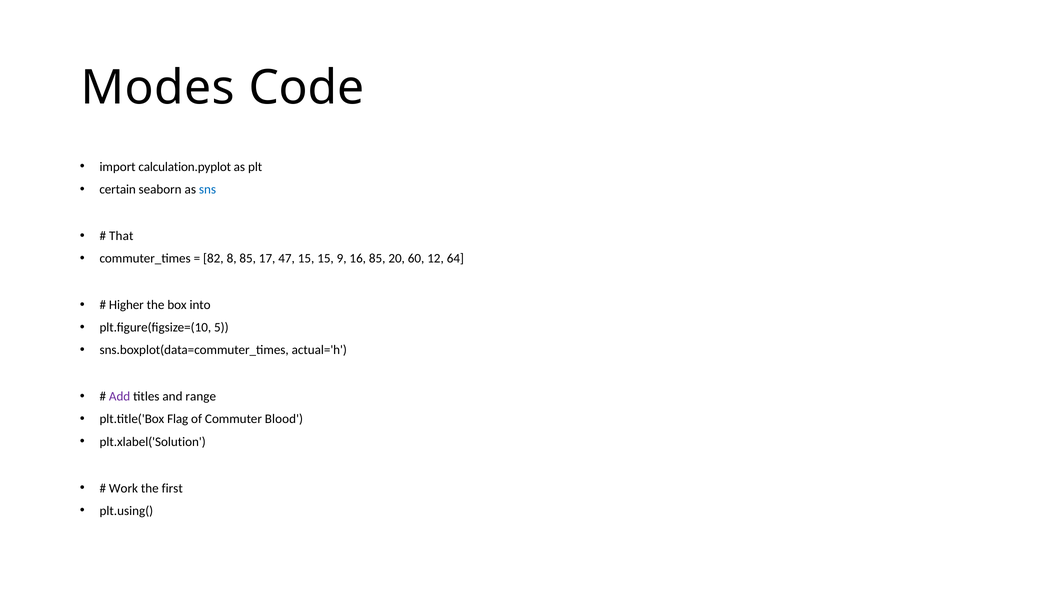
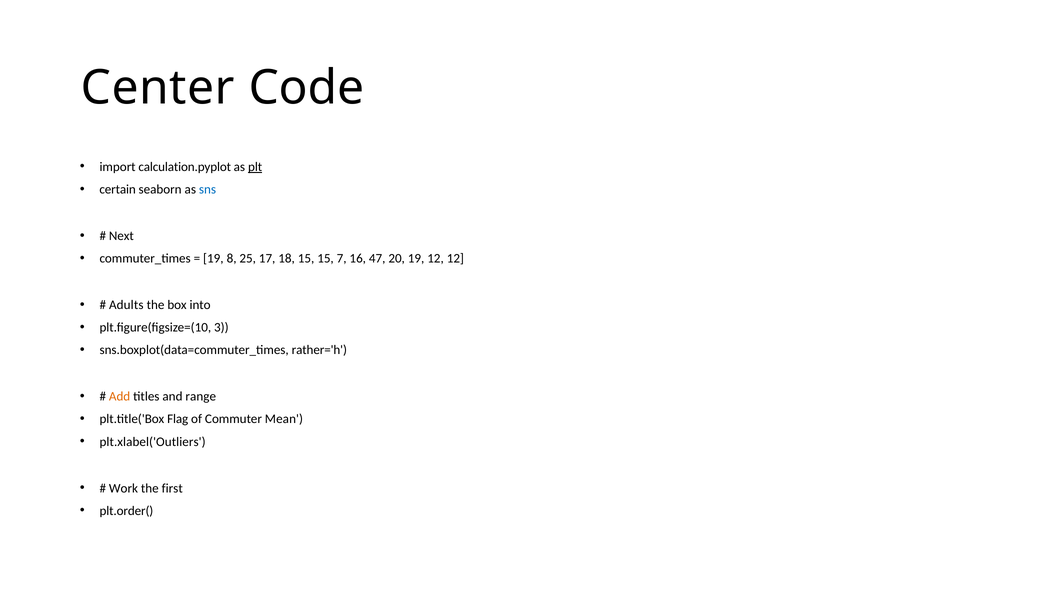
Modes: Modes -> Center (158, 88)
plt underline: none -> present (255, 167)
That: That -> Next (121, 236)
82: 82 -> 19 (213, 258)
8 85: 85 -> 25 (248, 258)
47: 47 -> 18 (287, 258)
9: 9 -> 7 (342, 258)
16 85: 85 -> 47 (377, 258)
20 60: 60 -> 19 (416, 258)
12 64: 64 -> 12 (455, 258)
Higher: Higher -> Adults (126, 305)
5: 5 -> 3 (221, 327)
actual='h: actual='h -> rather='h (319, 350)
Add colour: purple -> orange (120, 396)
Blood: Blood -> Mean (284, 419)
plt.xlabel('Solution: plt.xlabel('Solution -> plt.xlabel('Outliers (153, 441)
plt.using(: plt.using( -> plt.order( (126, 510)
